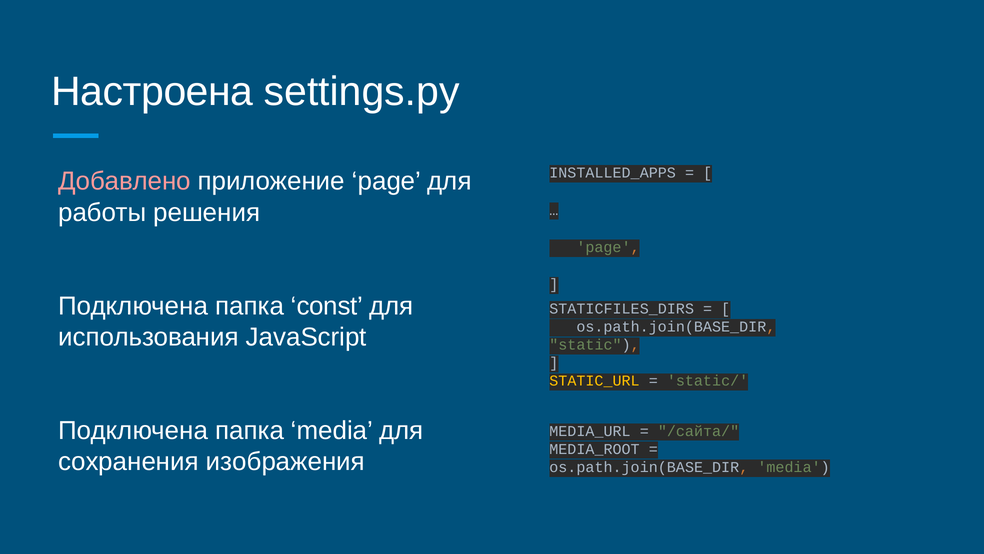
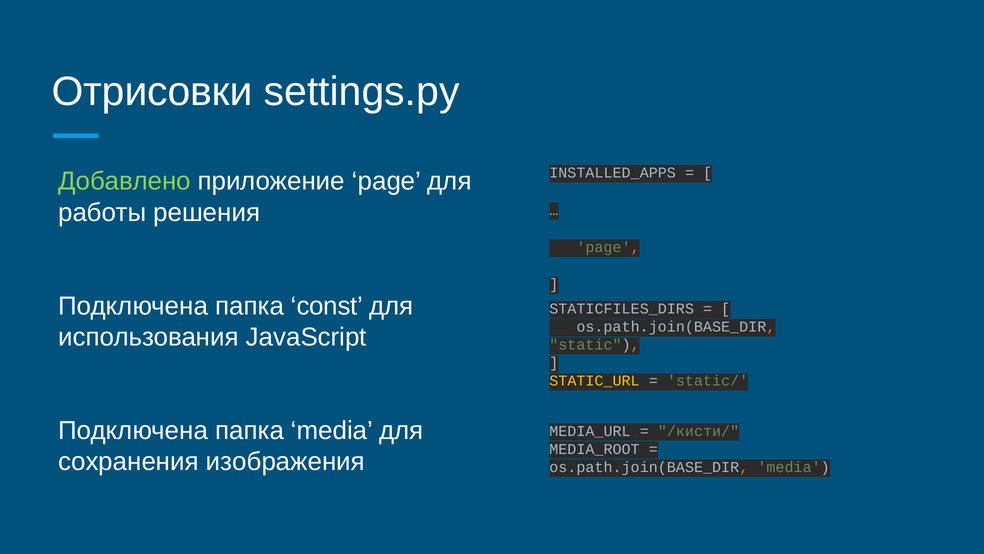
Настроена: Настроена -> Отрисовки (152, 91)
Добавлено colour: pink -> light green (124, 181)
/сайта/: /сайта/ -> /кисти/ (699, 431)
